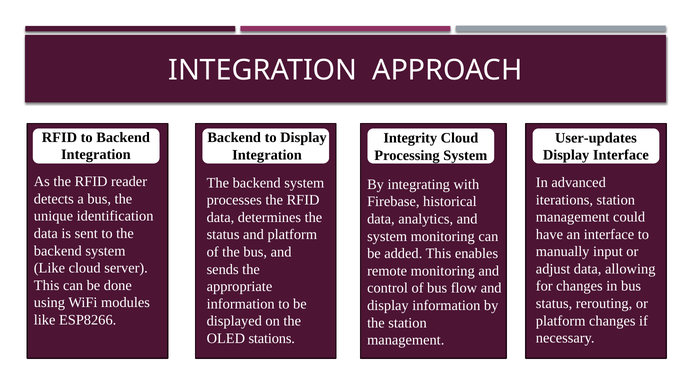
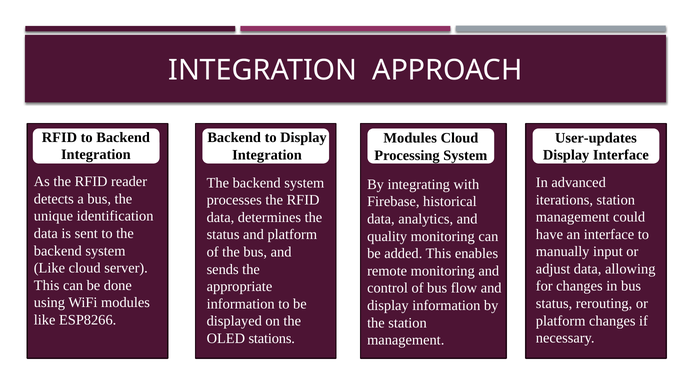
Integrity: Integrity -> Modules (410, 138)
system: system -> quality (387, 236)
